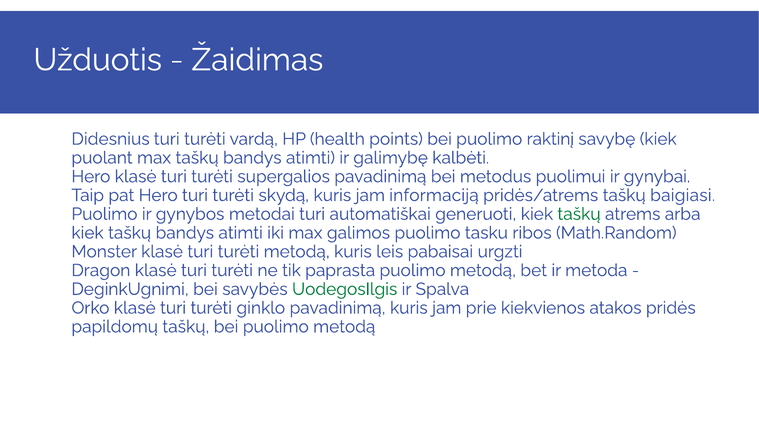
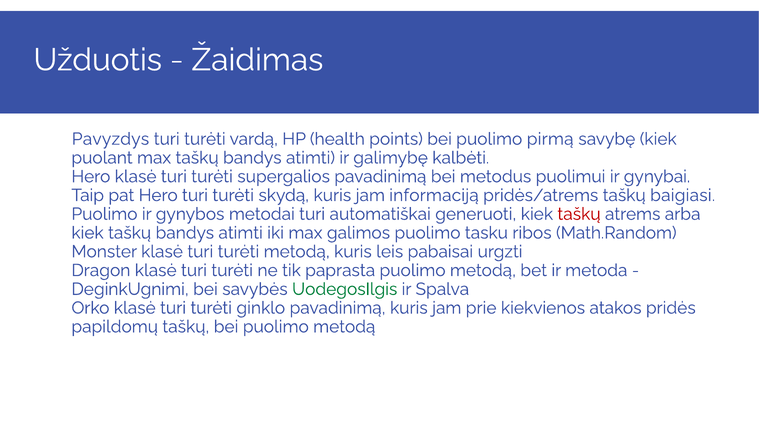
Didesnius: Didesnius -> Pavyzdys (110, 139)
raktinį: raktinį -> pirmą (550, 139)
taškų colour: green -> red (579, 214)
